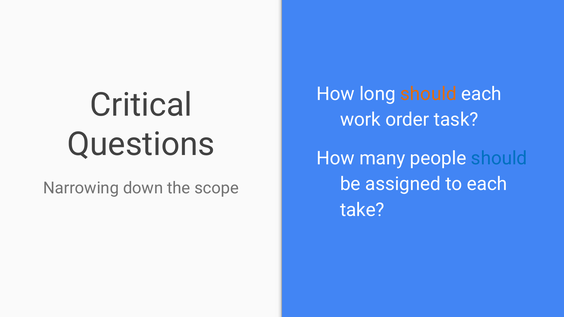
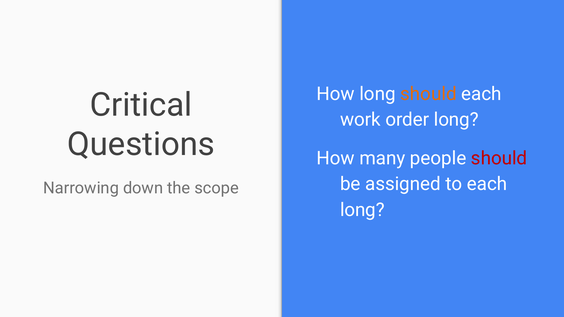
order task: task -> long (456, 120)
should colour: blue -> red (499, 158)
take: take -> long (362, 210)
